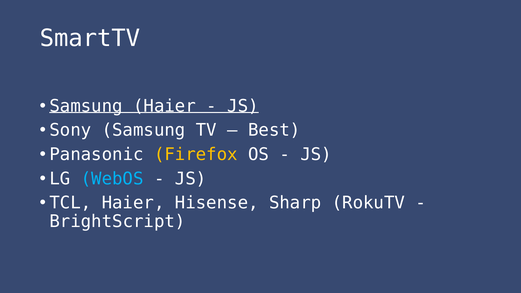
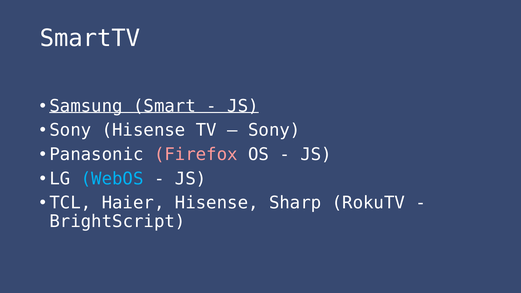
Samsung Haier: Haier -> Smart (164, 106)
Sony Samsung: Samsung -> Hisense (144, 130)
Best: Best -> Sony (274, 130)
Firefox colour: yellow -> pink (196, 154)
